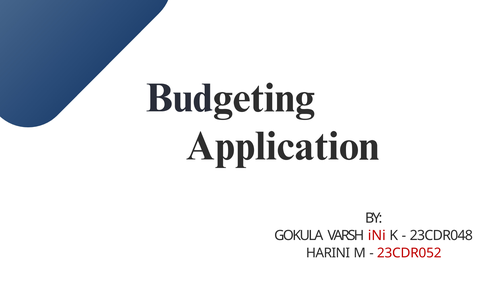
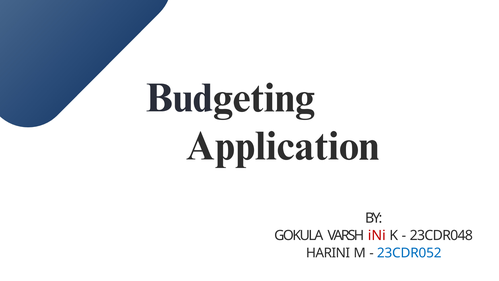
23CDR052 colour: red -> blue (409, 253)
